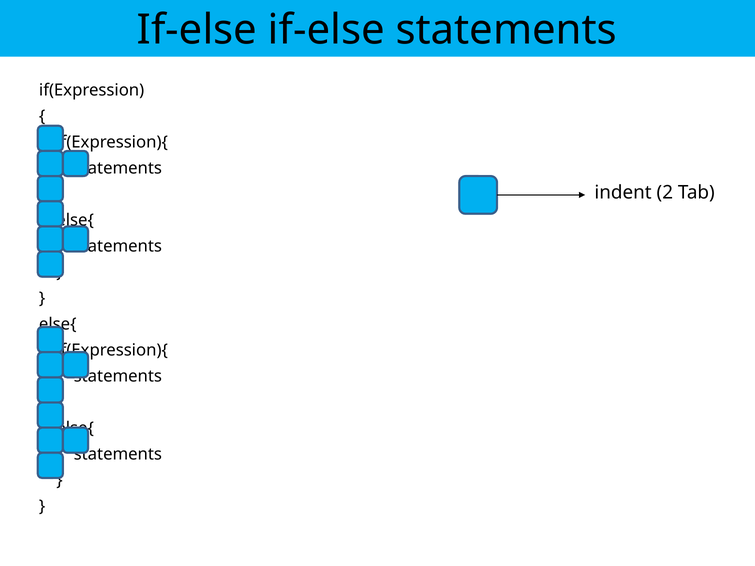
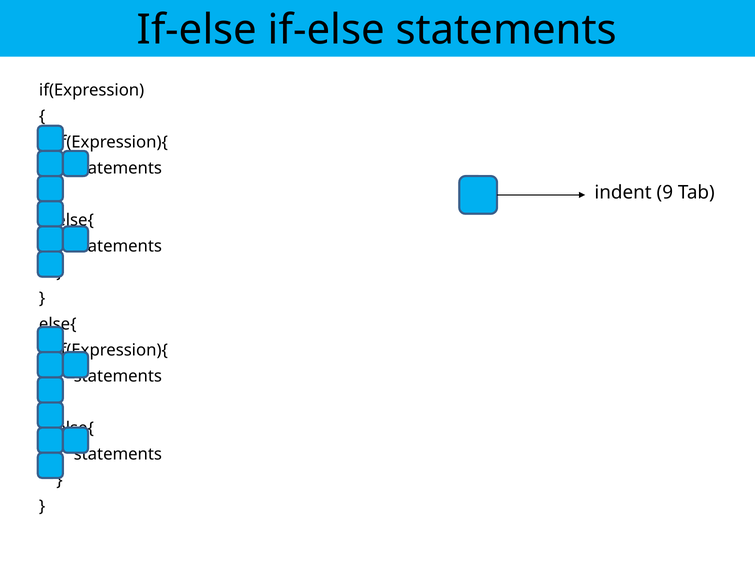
2: 2 -> 9 (665, 193)
